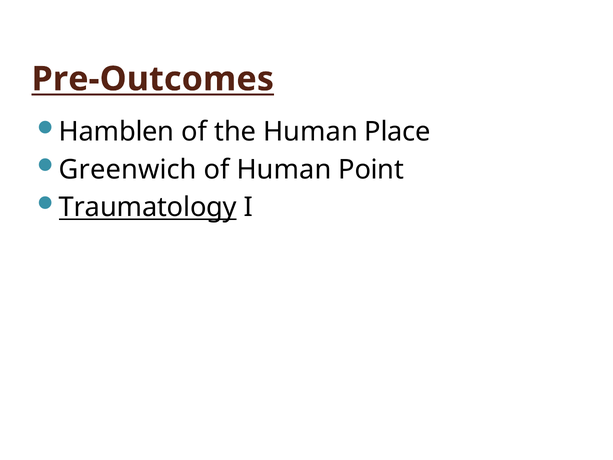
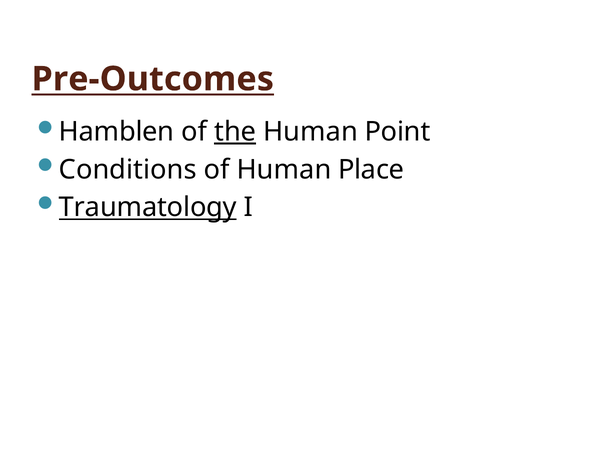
the underline: none -> present (235, 132)
Place: Place -> Point (398, 132)
Greenwich: Greenwich -> Conditions (128, 170)
Point: Point -> Place (371, 170)
